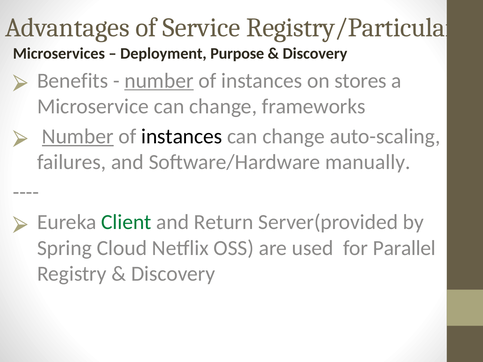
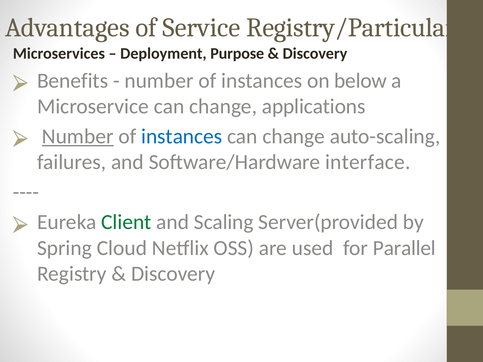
number underline: present -> none (159, 81)
stores: stores -> below (361, 81)
frameworks: frameworks -> applications (314, 106)
instances colour: black -> blue (182, 136)
manually: manually -> interface (368, 162)
Return: Return -> Scaling (224, 222)
